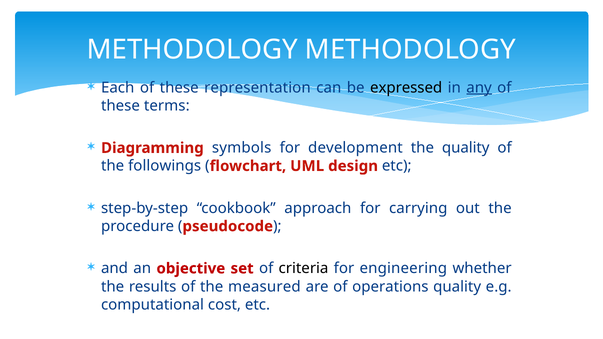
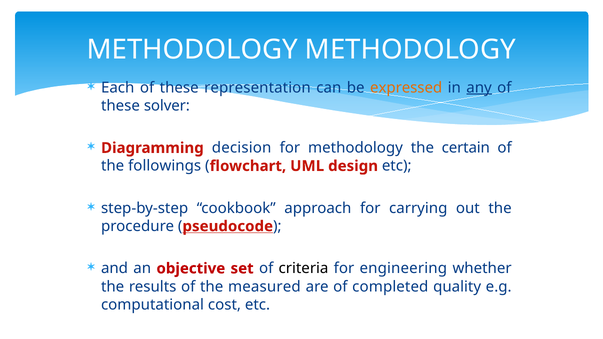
expressed colour: black -> orange (406, 88)
terms: terms -> solver (167, 106)
symbols: symbols -> decision (242, 148)
for development: development -> methodology (356, 148)
the quality: quality -> certain (466, 148)
pseudocode underline: none -> present (228, 226)
operations: operations -> completed (390, 287)
